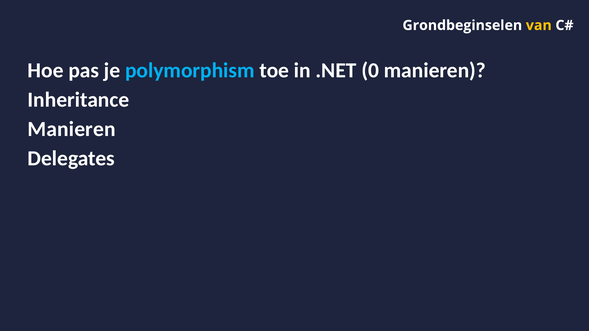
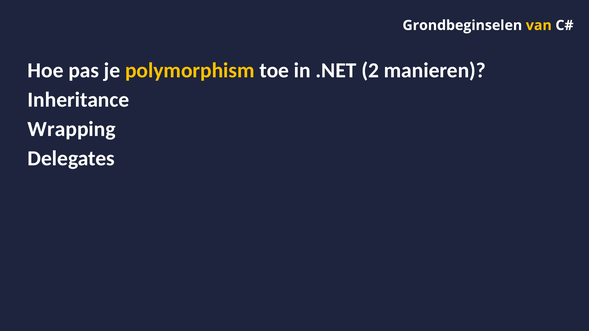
polymorphism colour: light blue -> yellow (190, 71)
0: 0 -> 2 (370, 71)
Manieren: Manieren -> Wrapping (72, 129)
